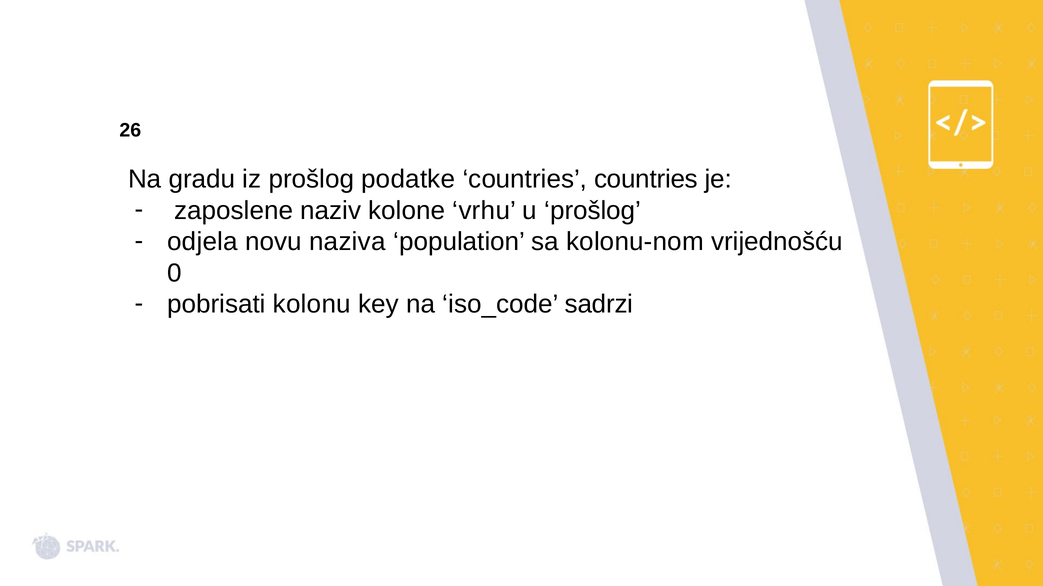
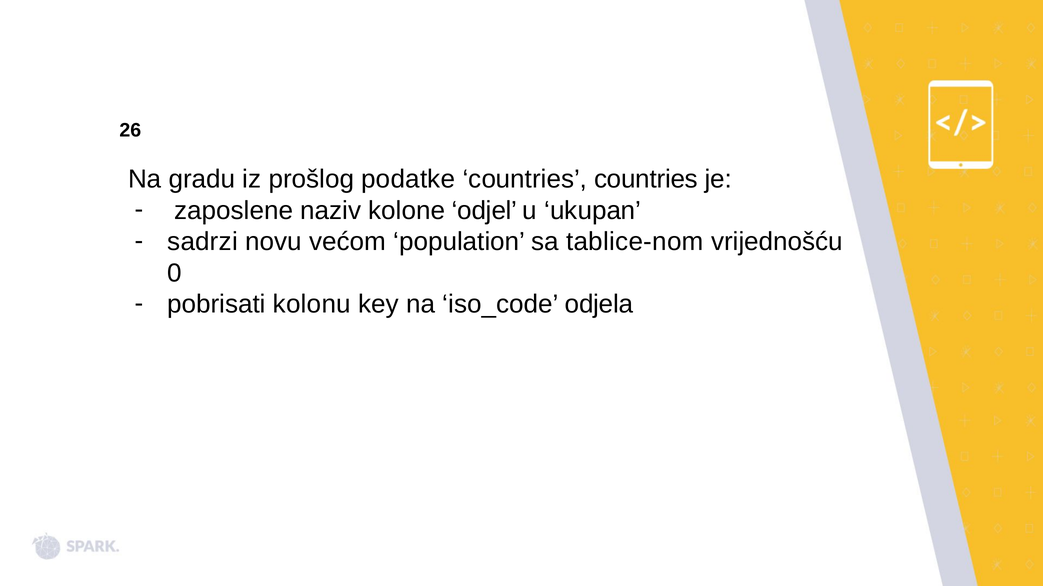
vrhu: vrhu -> odjel (485, 211)
u prošlog: prošlog -> ukupan (593, 211)
odjela: odjela -> sadrzi (203, 242)
naziva: naziva -> većom (348, 242)
kolonu-nom: kolonu-nom -> tablice-nom (635, 242)
sadrzi: sadrzi -> odjela (599, 305)
